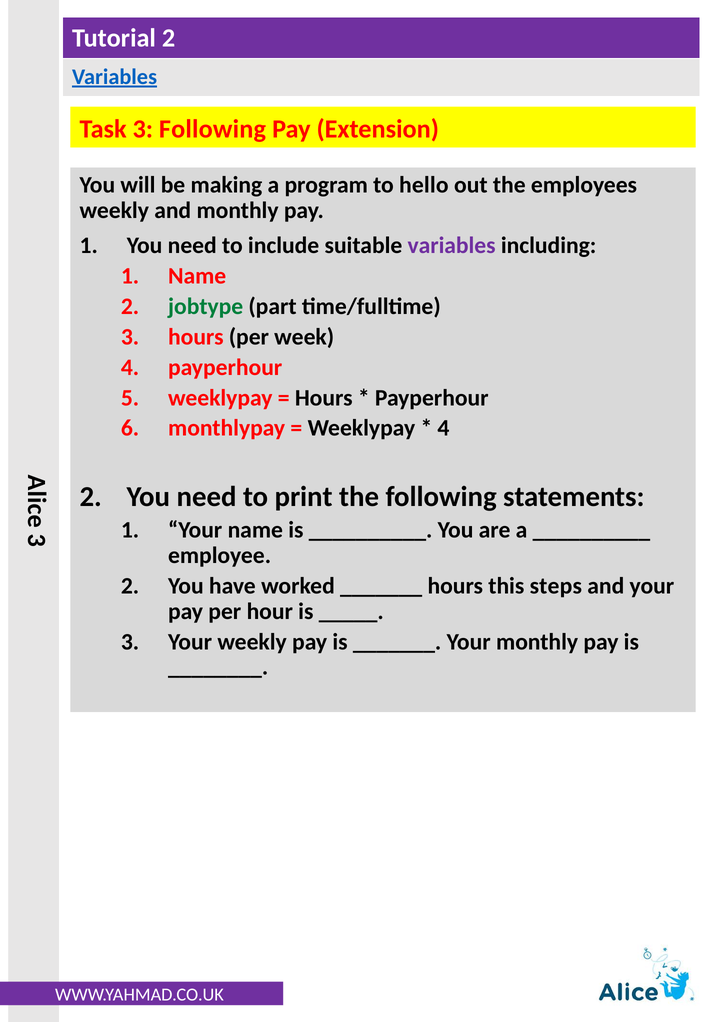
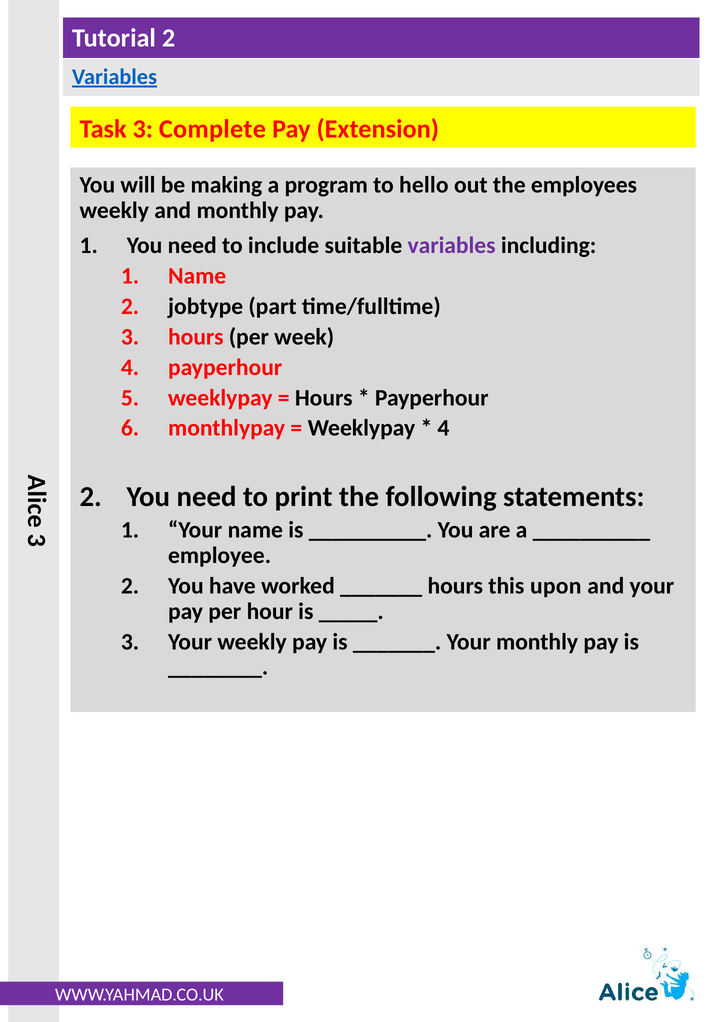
3 Following: Following -> Complete (212, 129)
jobtype colour: green -> black (206, 307)
steps: steps -> upon (556, 586)
